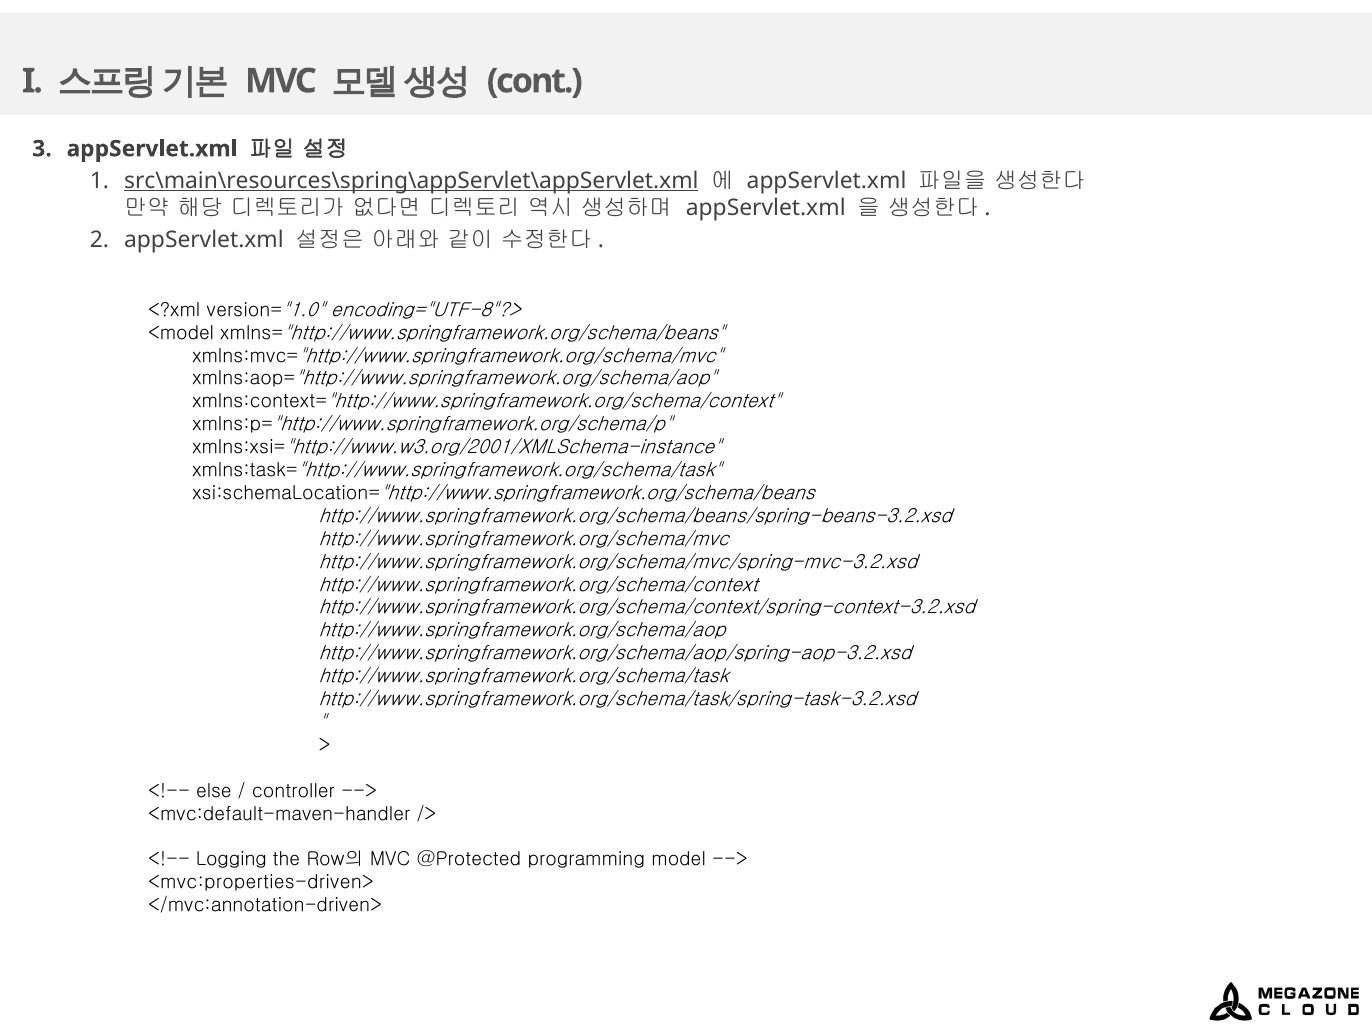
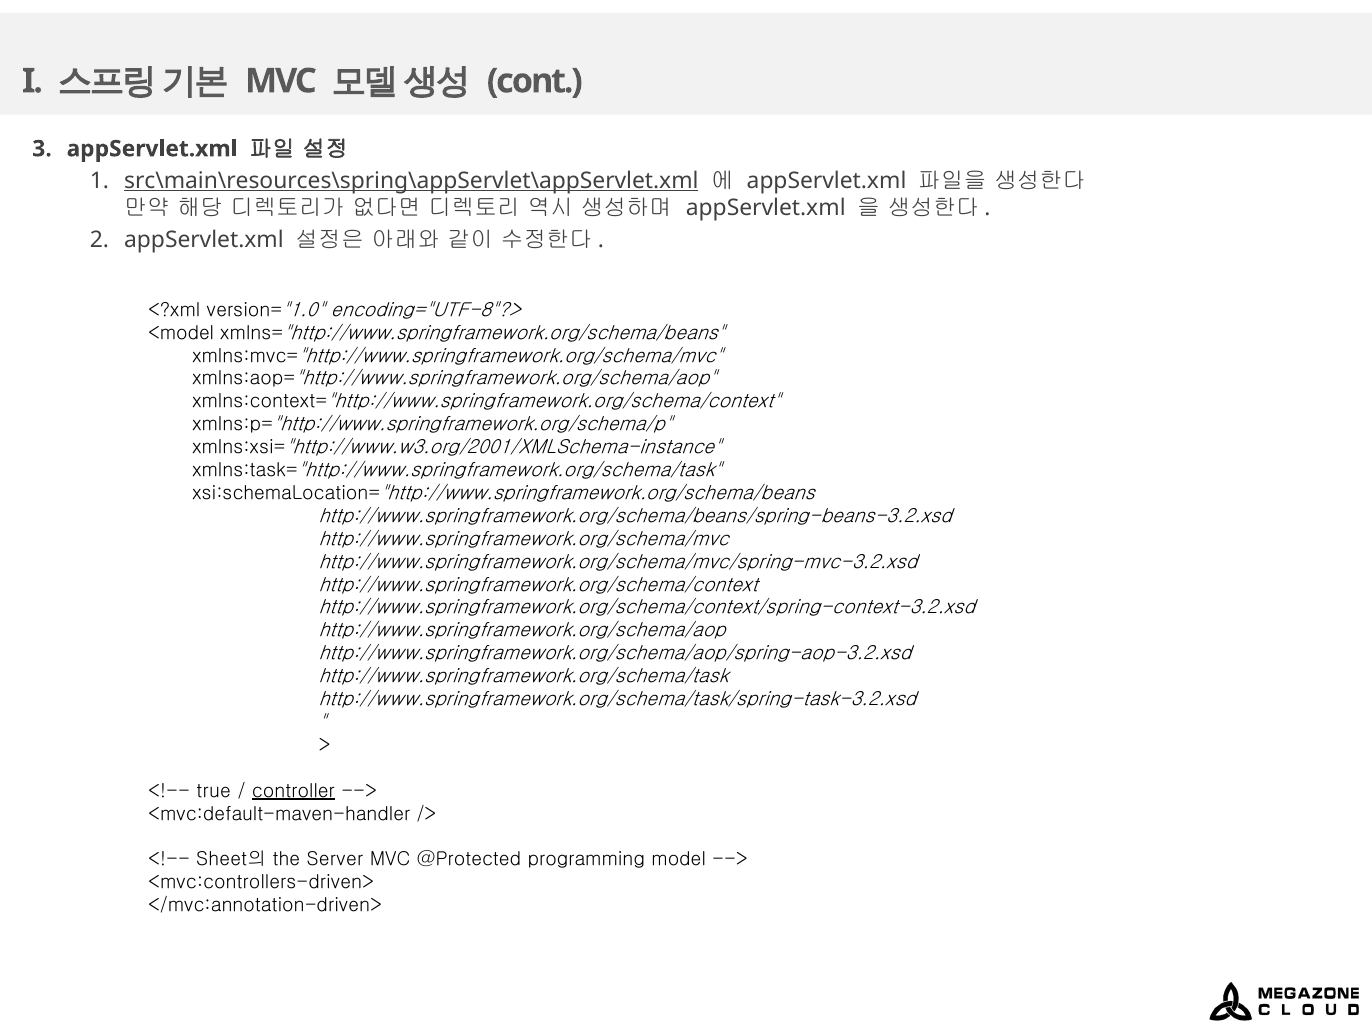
else: else -> true (214, 791)
controller underline: none -> present (293, 791)
Logging: Logging -> Sheet의 (231, 860)
Row의: Row의 -> Server (335, 860)
<mvc:properties-driven>: <mvc:properties-driven> -> <mvc:controllers-driven> (261, 882)
